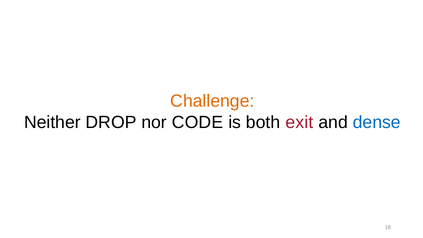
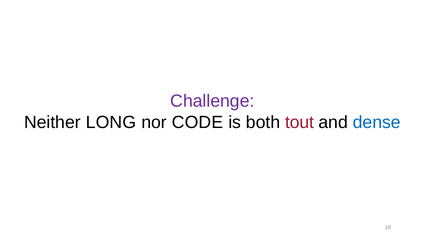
Challenge colour: orange -> purple (212, 101)
DROP: DROP -> LONG (111, 122)
exit: exit -> tout (300, 122)
